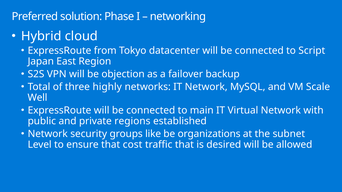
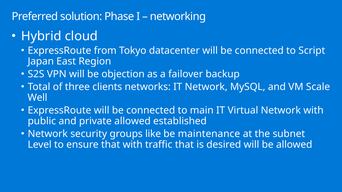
highly: highly -> clients (107, 87)
private regions: regions -> allowed (132, 121)
organizations: organizations -> maintenance (209, 134)
that cost: cost -> with (133, 145)
